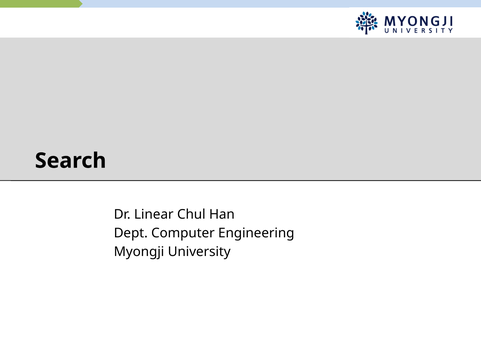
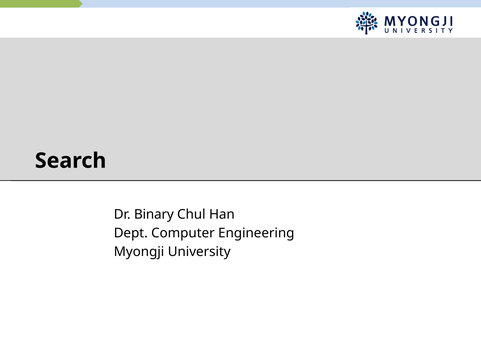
Linear: Linear -> Binary (154, 214)
